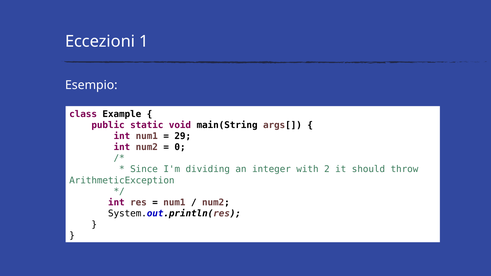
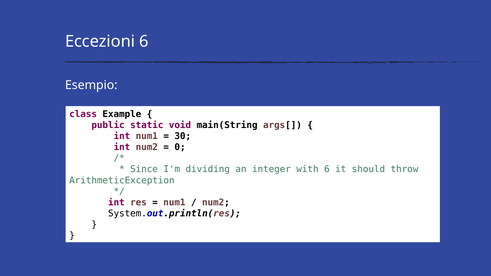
Eccezioni 1: 1 -> 6 (144, 41)
29: 29 -> 30 (183, 136)
with 2: 2 -> 6 (327, 169)
